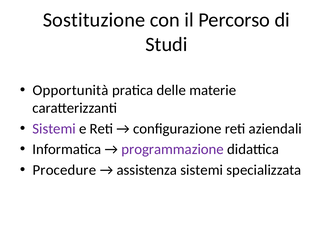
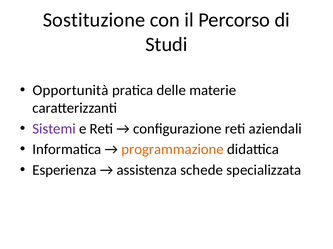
programmazione colour: purple -> orange (173, 150)
Procedure: Procedure -> Esperienza (65, 171)
assistenza sistemi: sistemi -> schede (202, 171)
